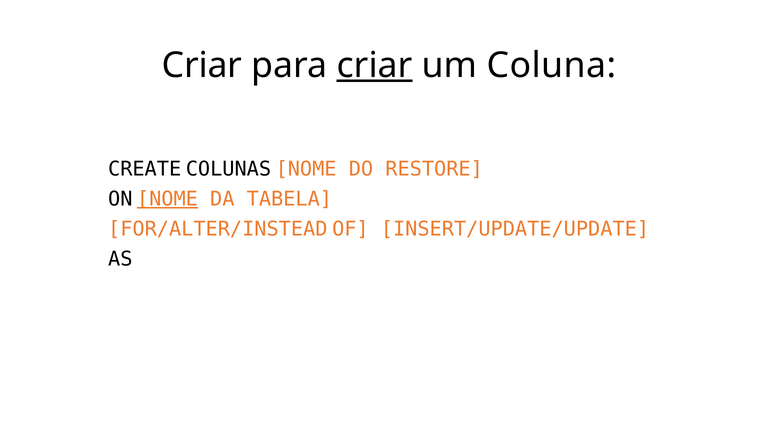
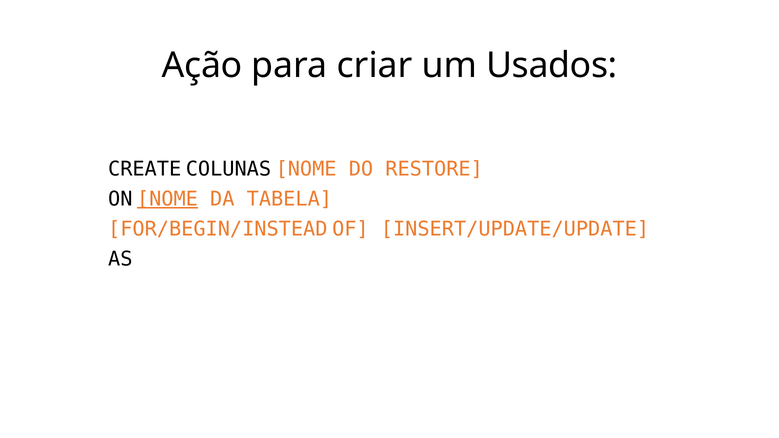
Criar: Criar -> Ação (202, 65)
criar underline: present -> none (375, 65)
Coluna: Coluna -> Usados (552, 65)
FOR/ALTER/INSTEAD: FOR/ALTER/INSTEAD -> FOR/BEGIN/INSTEAD (218, 229)
